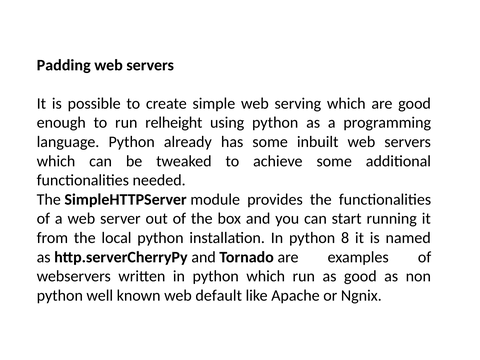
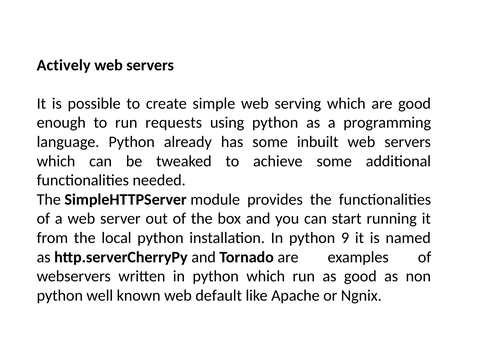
Padding: Padding -> Actively (64, 65)
relheight: relheight -> requests (174, 123)
8: 8 -> 9 (345, 238)
